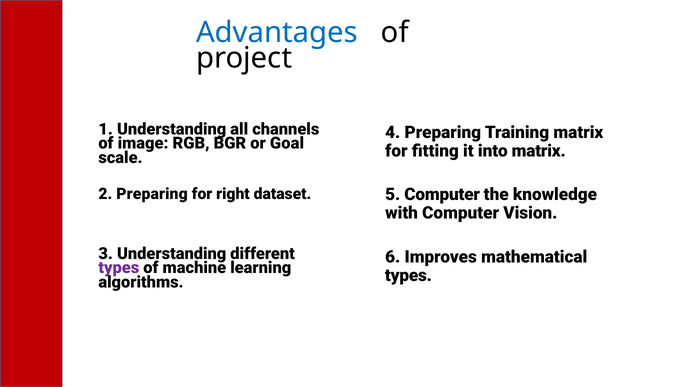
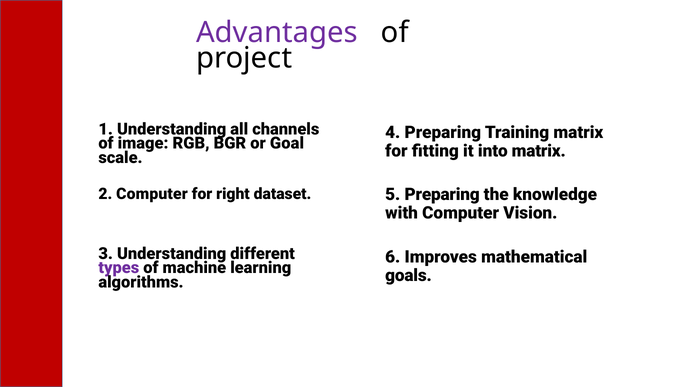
Advantages colour: blue -> purple (277, 32)
2 Preparing: Preparing -> Computer (152, 194)
5 Computer: Computer -> Preparing (442, 194)
types: types -> goals (408, 275)
